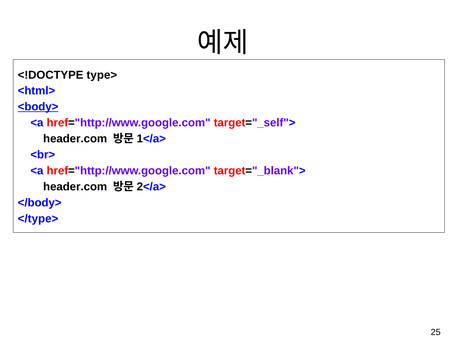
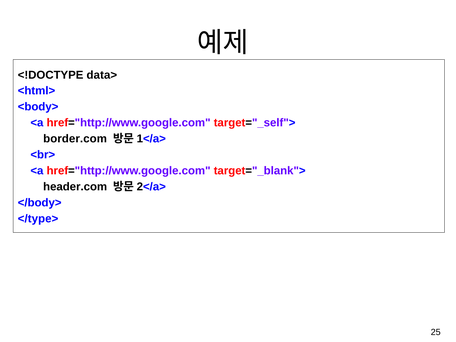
type>: type> -> data> (102, 75)
<body> underline: present -> none (38, 107)
header.com: header.com -> border.com (75, 139)
